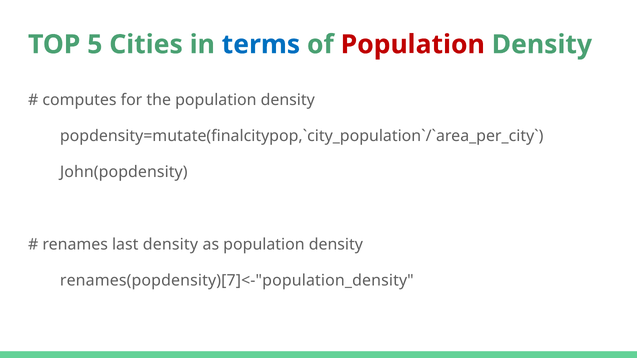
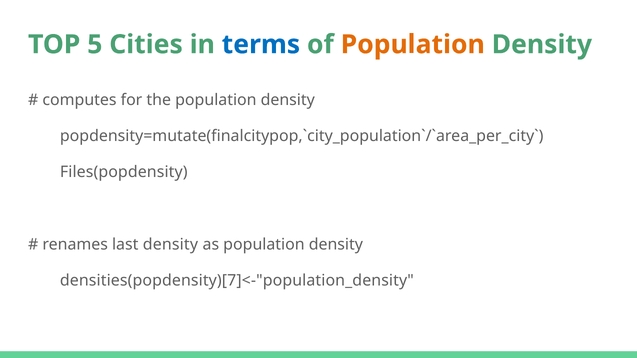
Population colour: red -> orange (413, 45)
John(popdensity: John(popdensity -> Files(popdensity (124, 172)
renames(popdensity)[7]<-"population_density: renames(popdensity)[7]<-"population_density -> densities(popdensity)[7]<-"population_density (237, 281)
